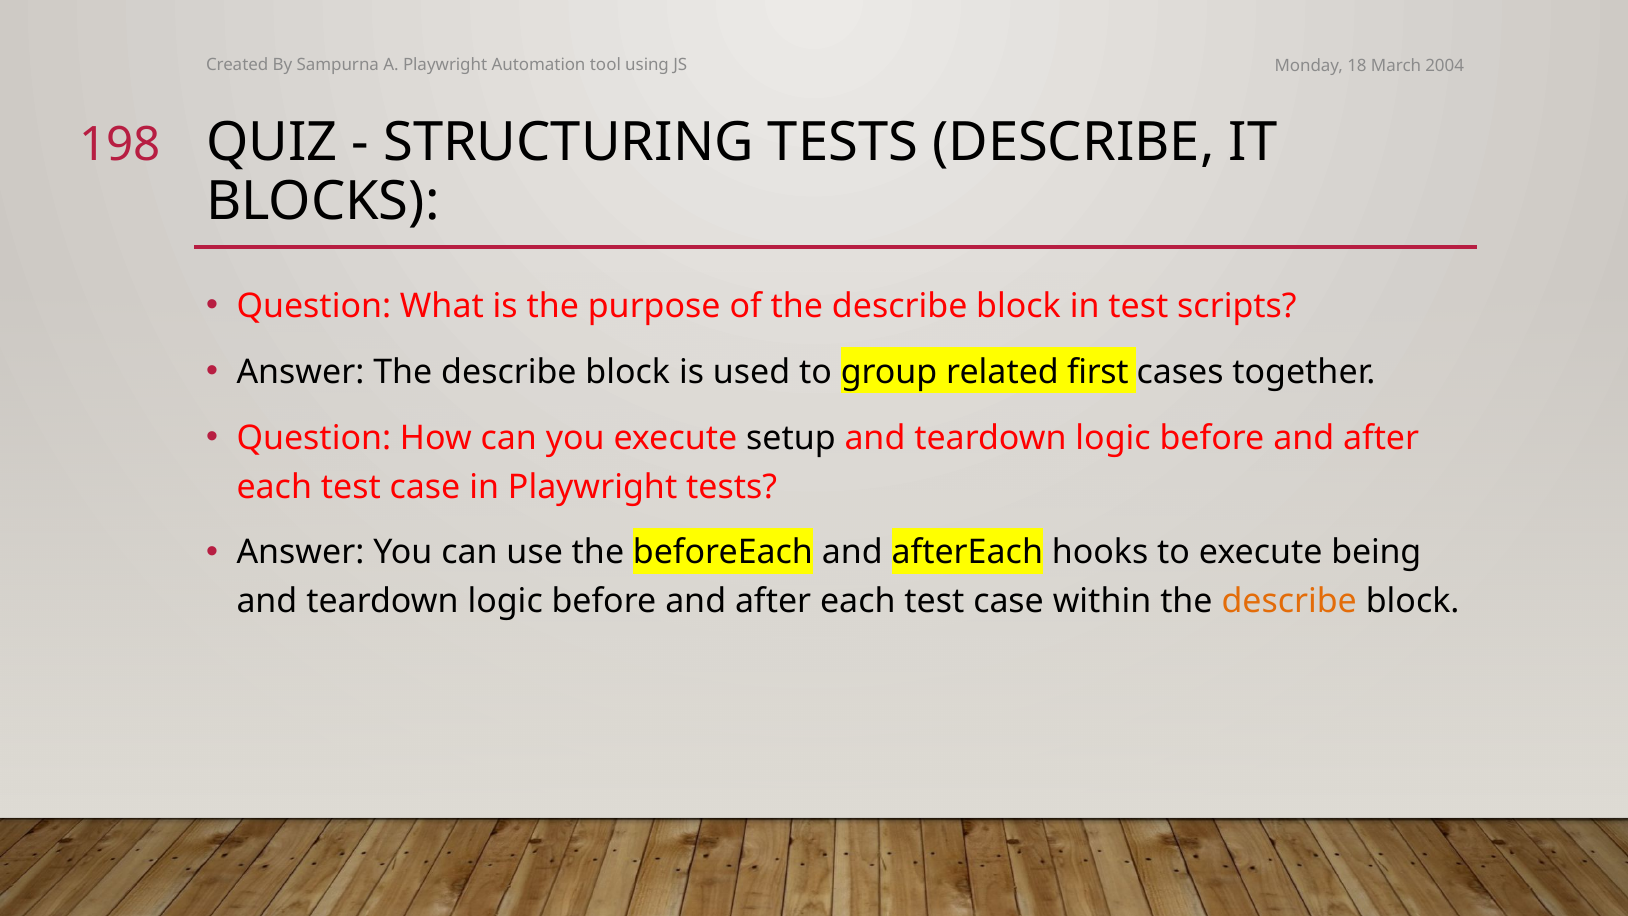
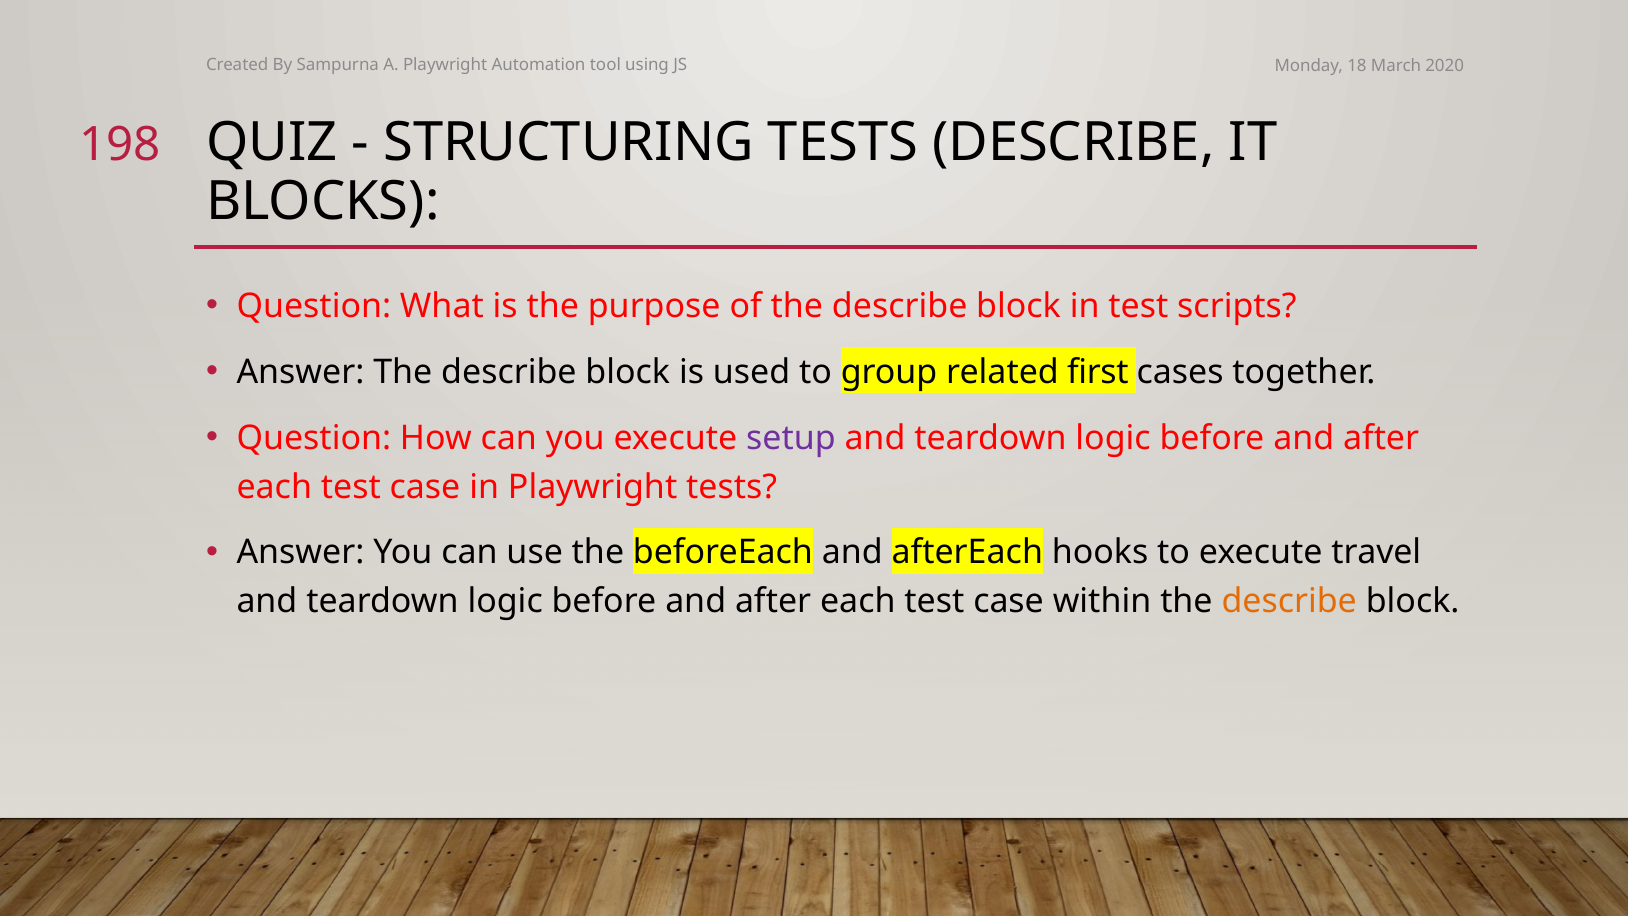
2004: 2004 -> 2020 (1445, 66)
setup colour: black -> purple (791, 438)
being: being -> travel (1376, 553)
